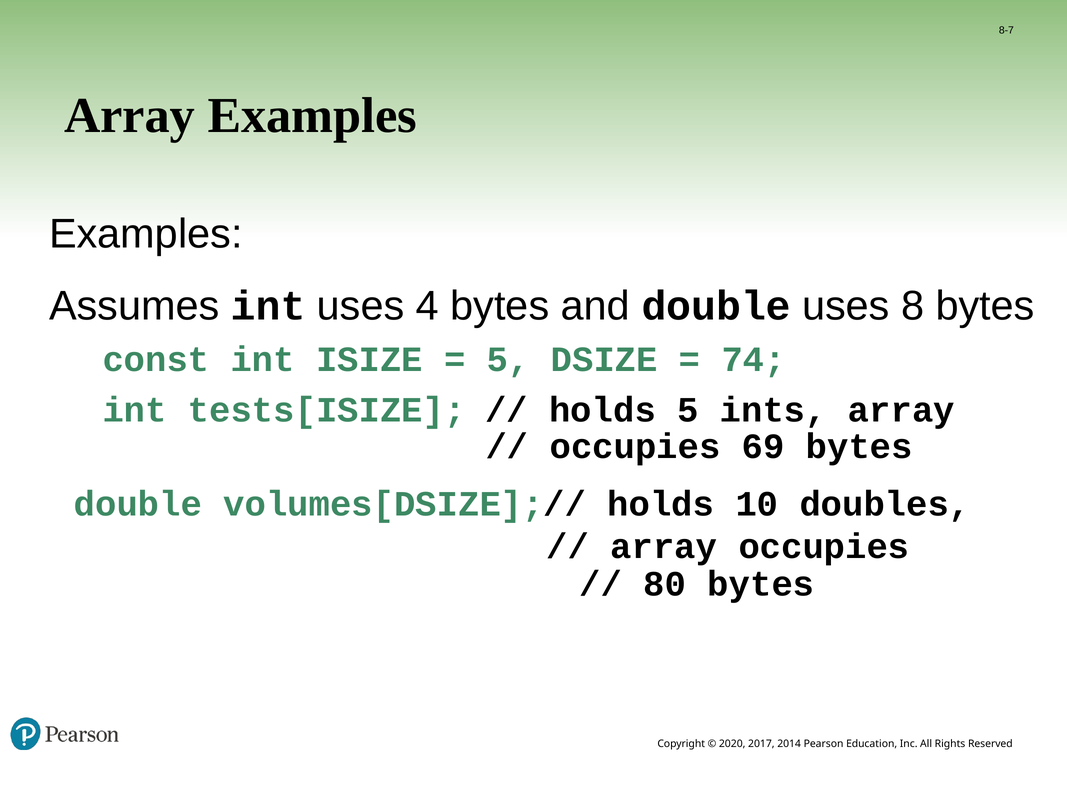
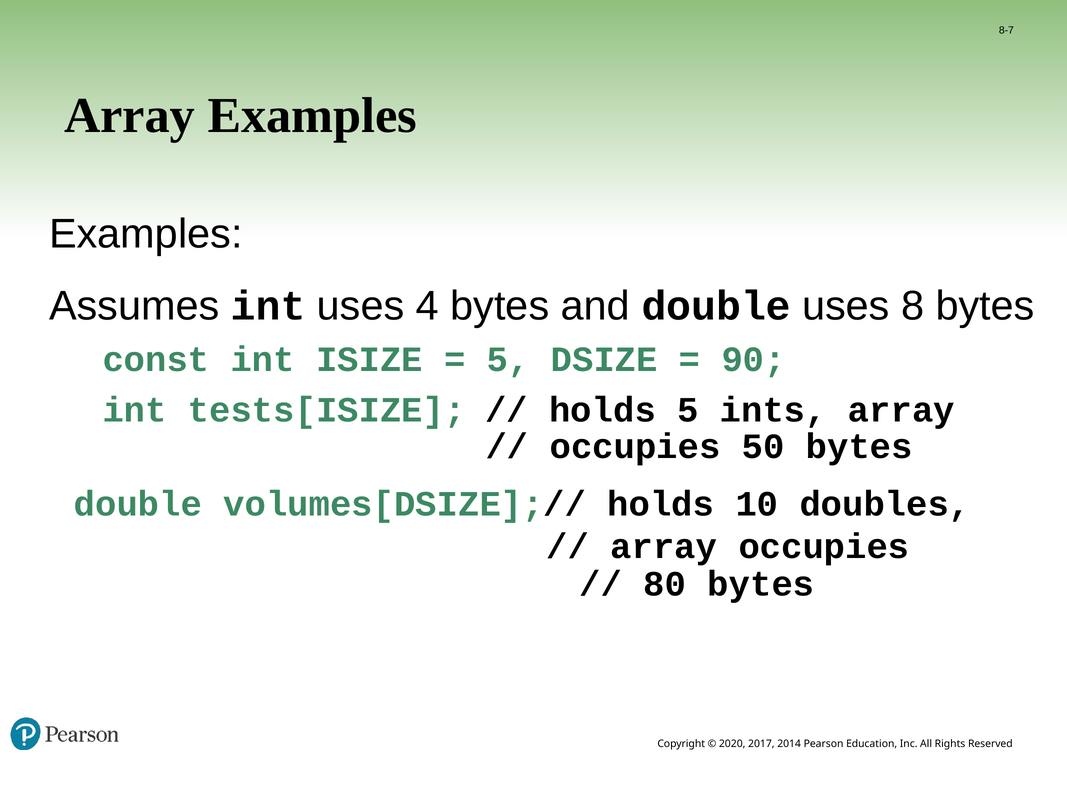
74: 74 -> 90 (754, 360)
69: 69 -> 50 (763, 447)
